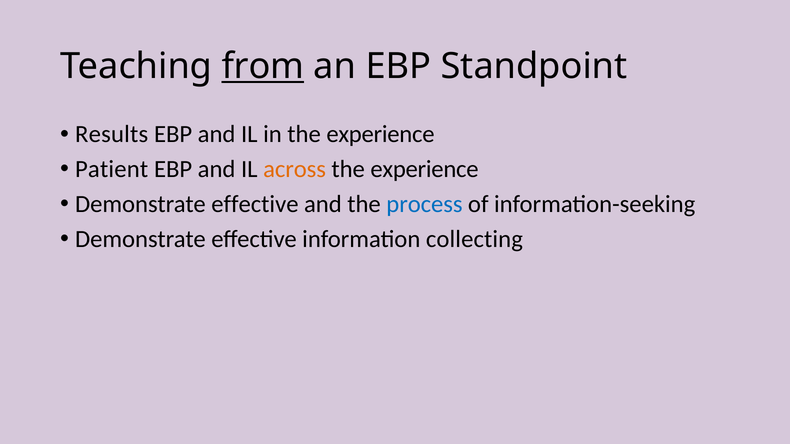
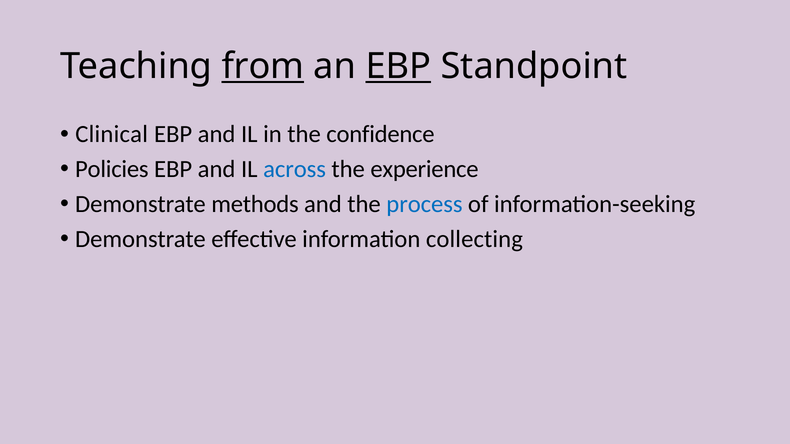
EBP underline: none -> present (398, 66)
Results: Results -> Clinical (112, 134)
in the experience: experience -> confidence (380, 134)
Patient: Patient -> Policies (112, 169)
across colour: orange -> blue (295, 169)
effective: effective -> methods (255, 204)
